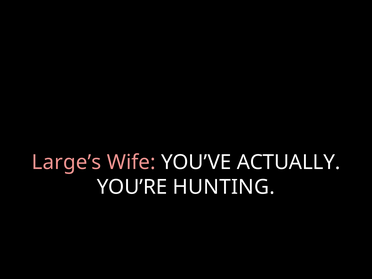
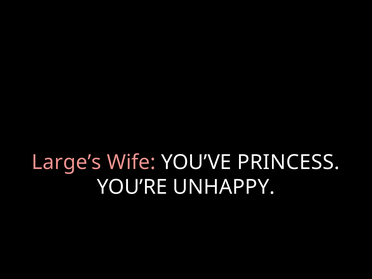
ACTUALLY: ACTUALLY -> PRINCESS (288, 162)
HUNTING: HUNTING -> UNHAPPY (224, 187)
